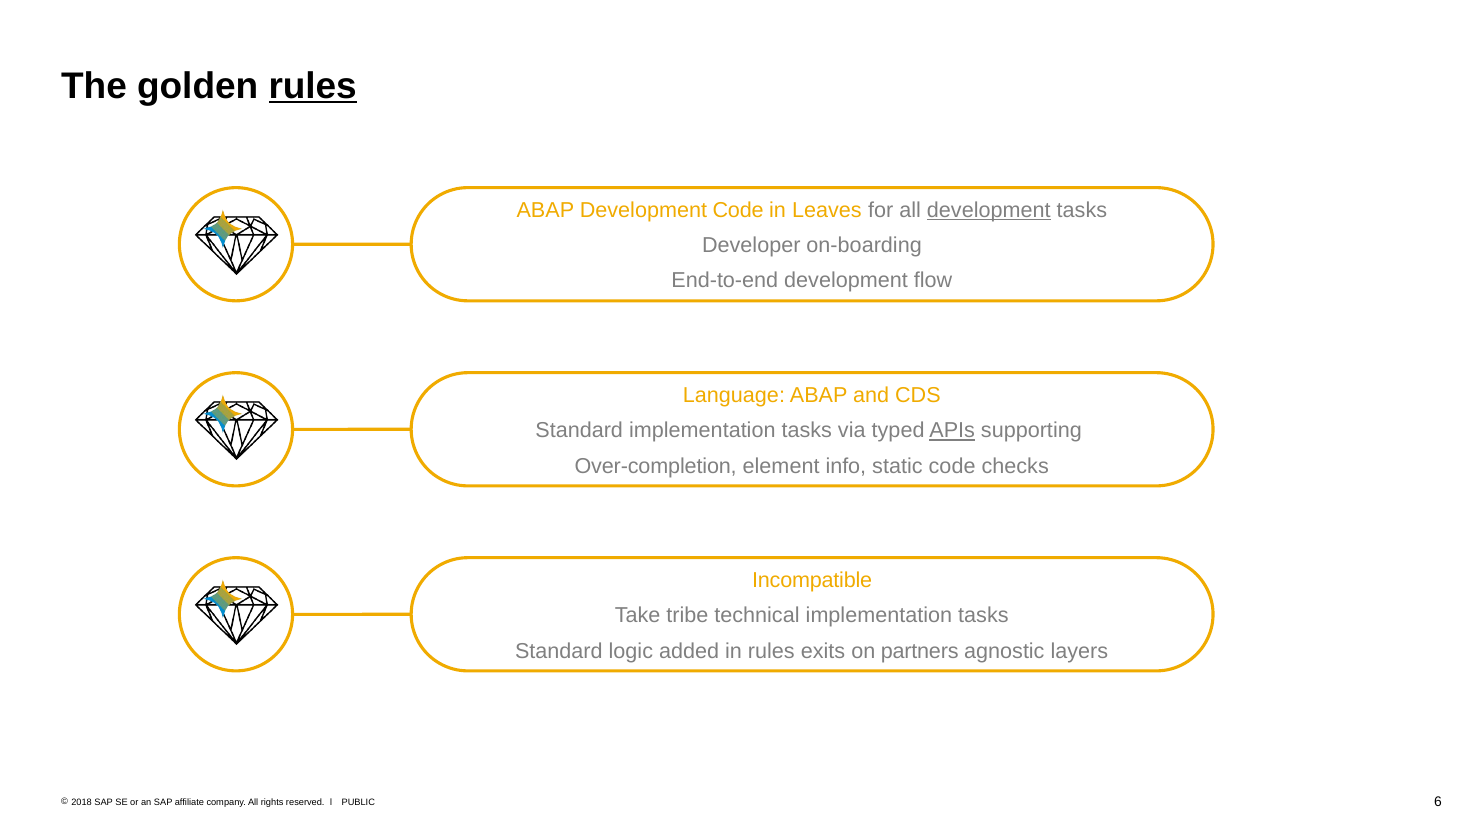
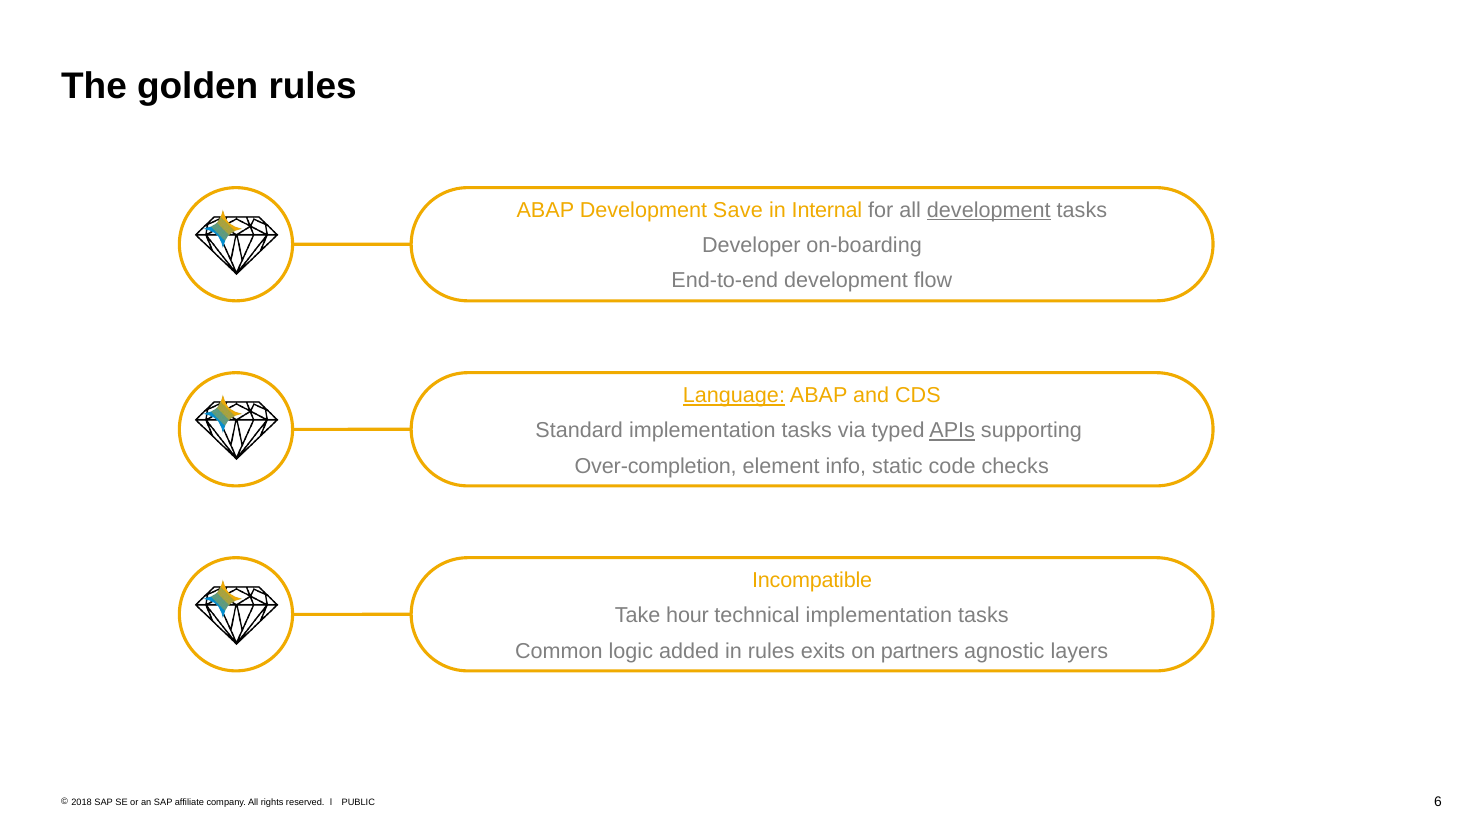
rules underline: present -> none (313, 86)
Development Code: Code -> Save (738, 211)
Leaves: Leaves -> Internal (827, 211)
Language underline: none -> present (734, 396)
tribe: tribe -> hour (687, 616)
Standard: Standard -> Common (559, 651)
